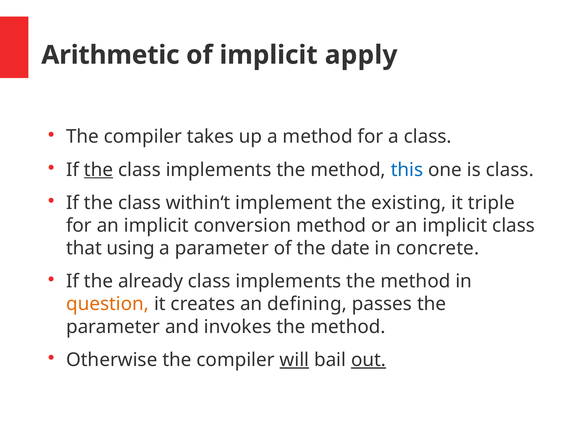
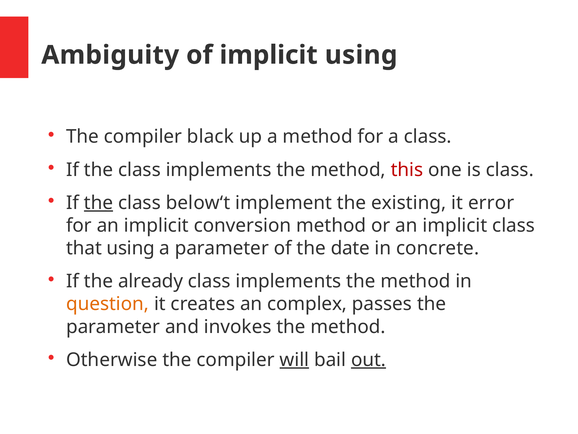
Arithmetic: Arithmetic -> Ambiguity (110, 55)
implicit apply: apply -> using (361, 55)
takes: takes -> black (210, 137)
the underline: present -> none (98, 170)
this colour: blue -> red (407, 170)
the underline: none -> present (98, 203)
within‘t: within‘t -> below‘t (198, 203)
triple: triple -> error (491, 203)
defining: defining -> complex (307, 304)
